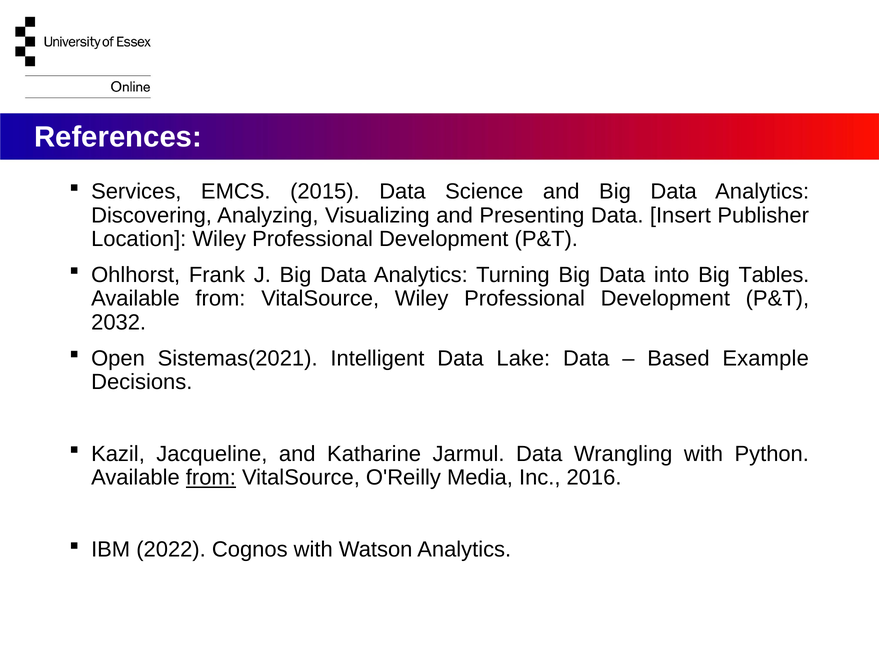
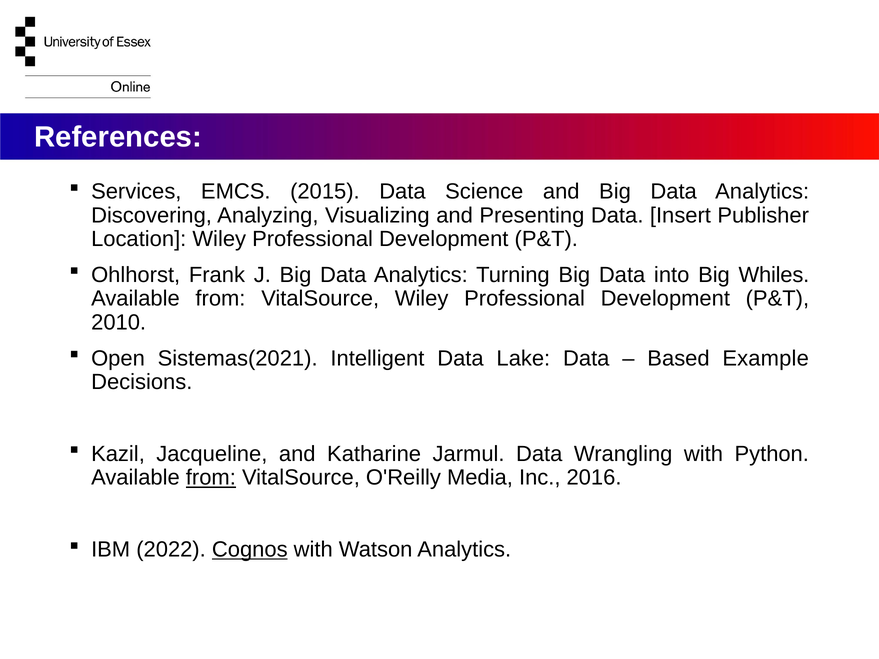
Tables: Tables -> Whiles (774, 275)
2032: 2032 -> 2010 (119, 323)
Cognos underline: none -> present (250, 550)
